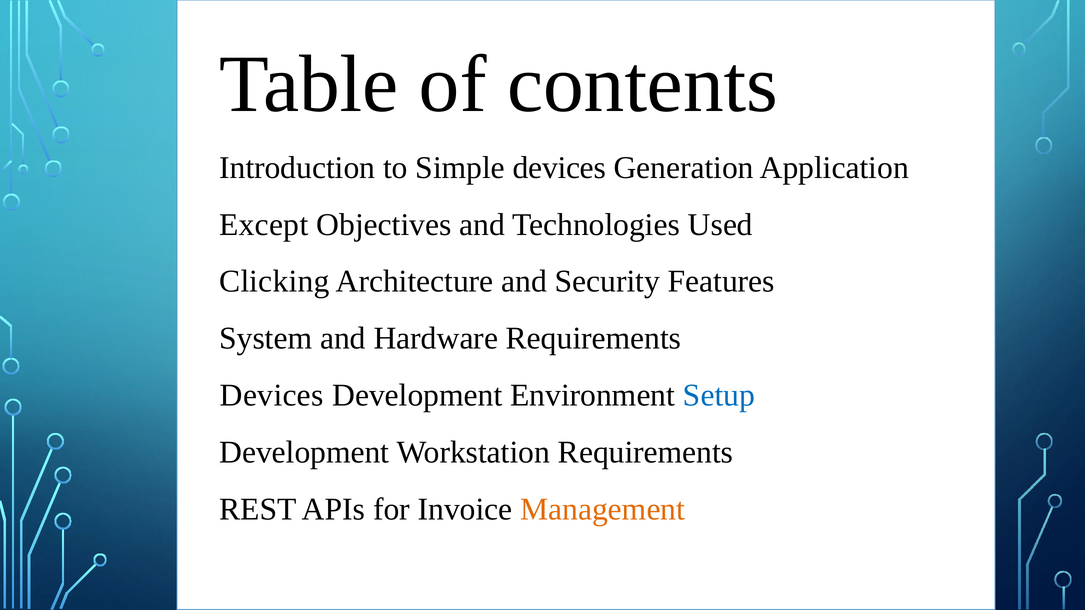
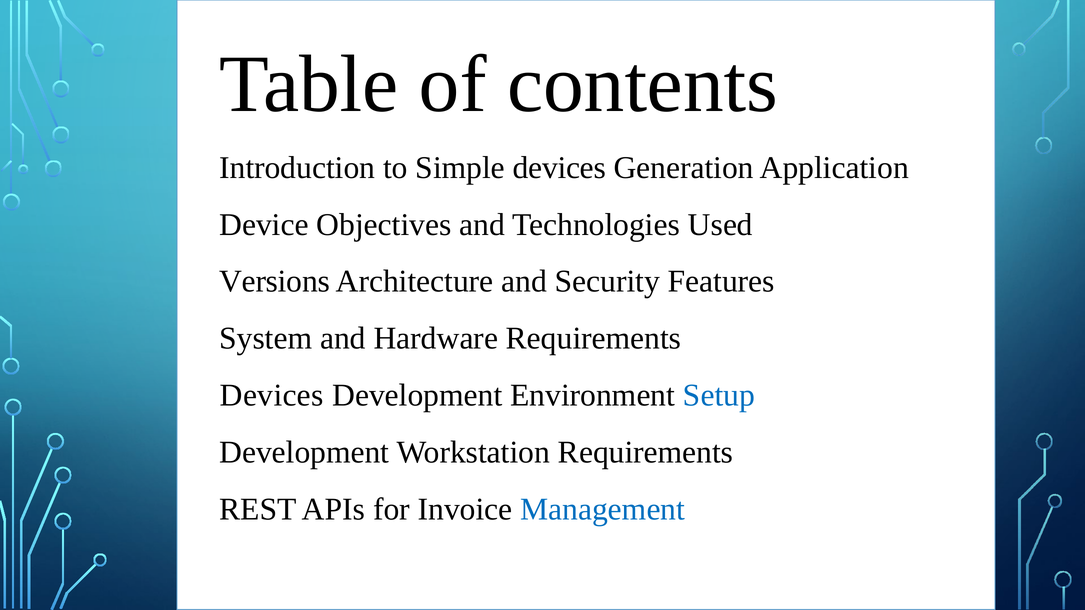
Except: Except -> Device (264, 225)
Clicking: Clicking -> Versions (275, 282)
Management colour: orange -> blue (603, 510)
